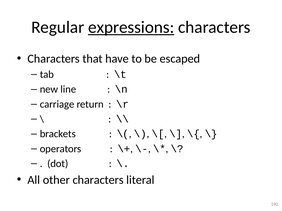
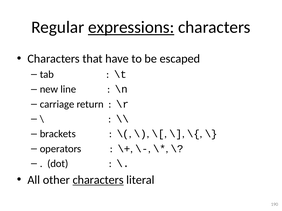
characters underline: none -> present (98, 180)
